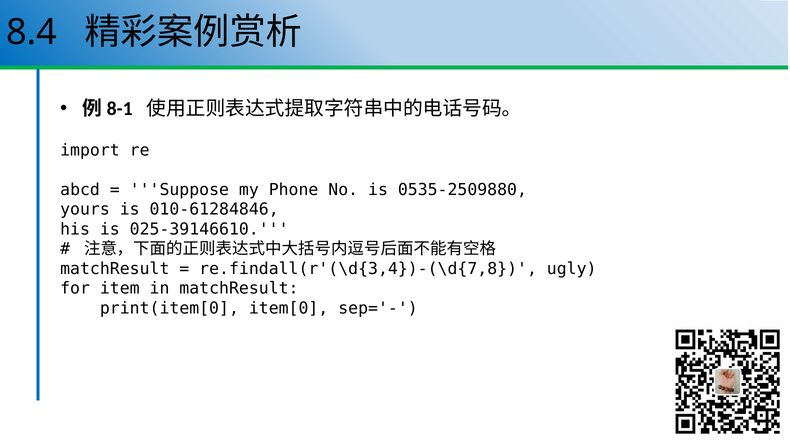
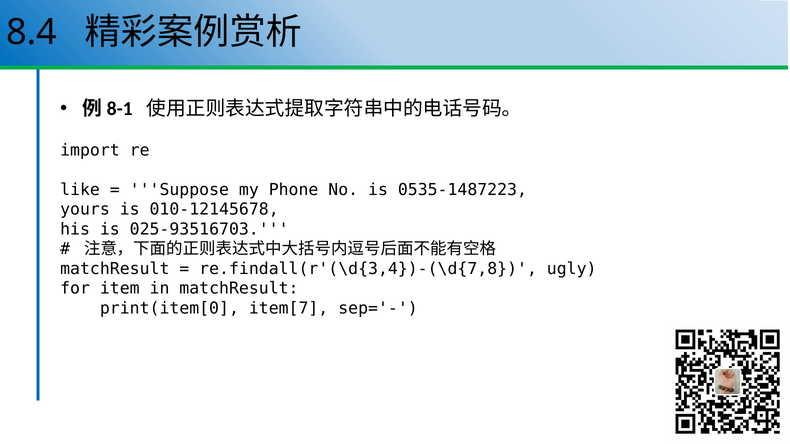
abcd: abcd -> like (80, 190)
0535-2509880: 0535-2509880 -> 0535-1487223 (462, 190)
010-61284846: 010-61284846 -> 010-12145678 (214, 210)
025-39146610: 025-39146610 -> 025-93516703 (209, 229)
item[0: item[0 -> item[7 (289, 308)
